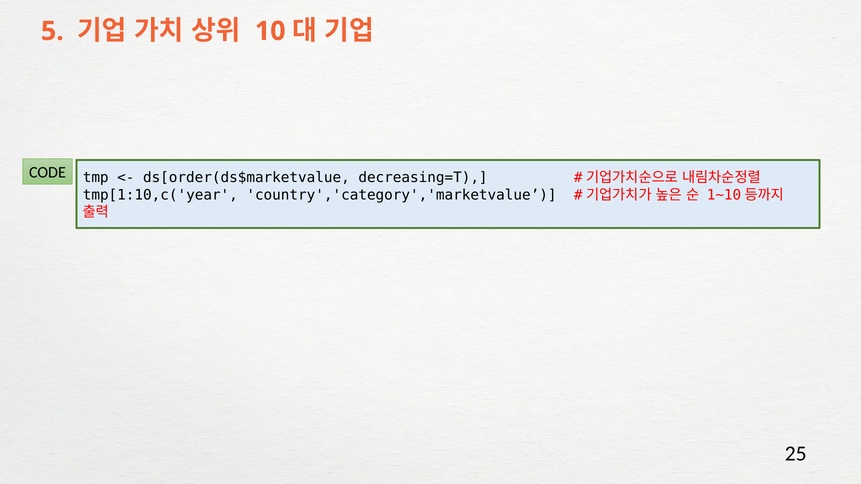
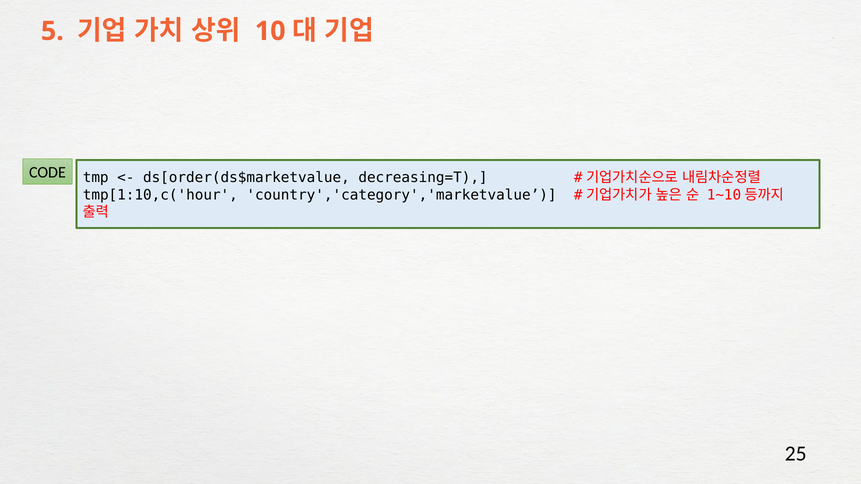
tmp[1:10,c('year: tmp[1:10,c('year -> tmp[1:10,c('hour (160, 195)
